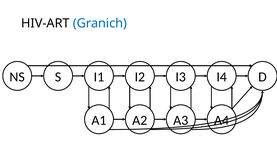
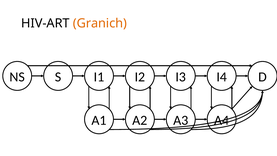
Granich colour: blue -> orange (100, 23)
